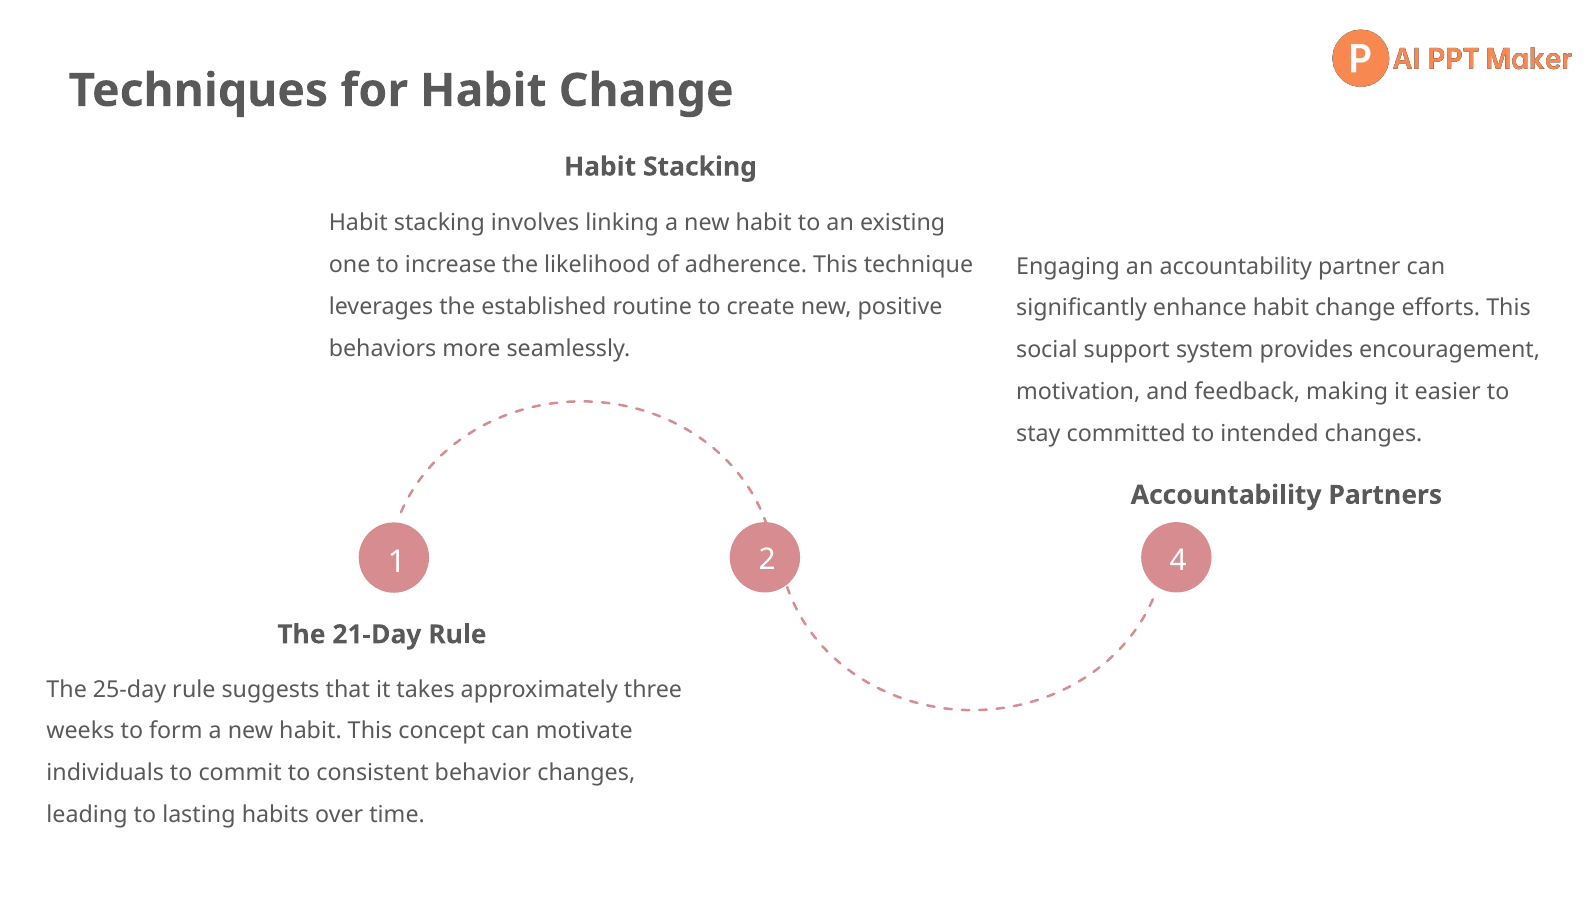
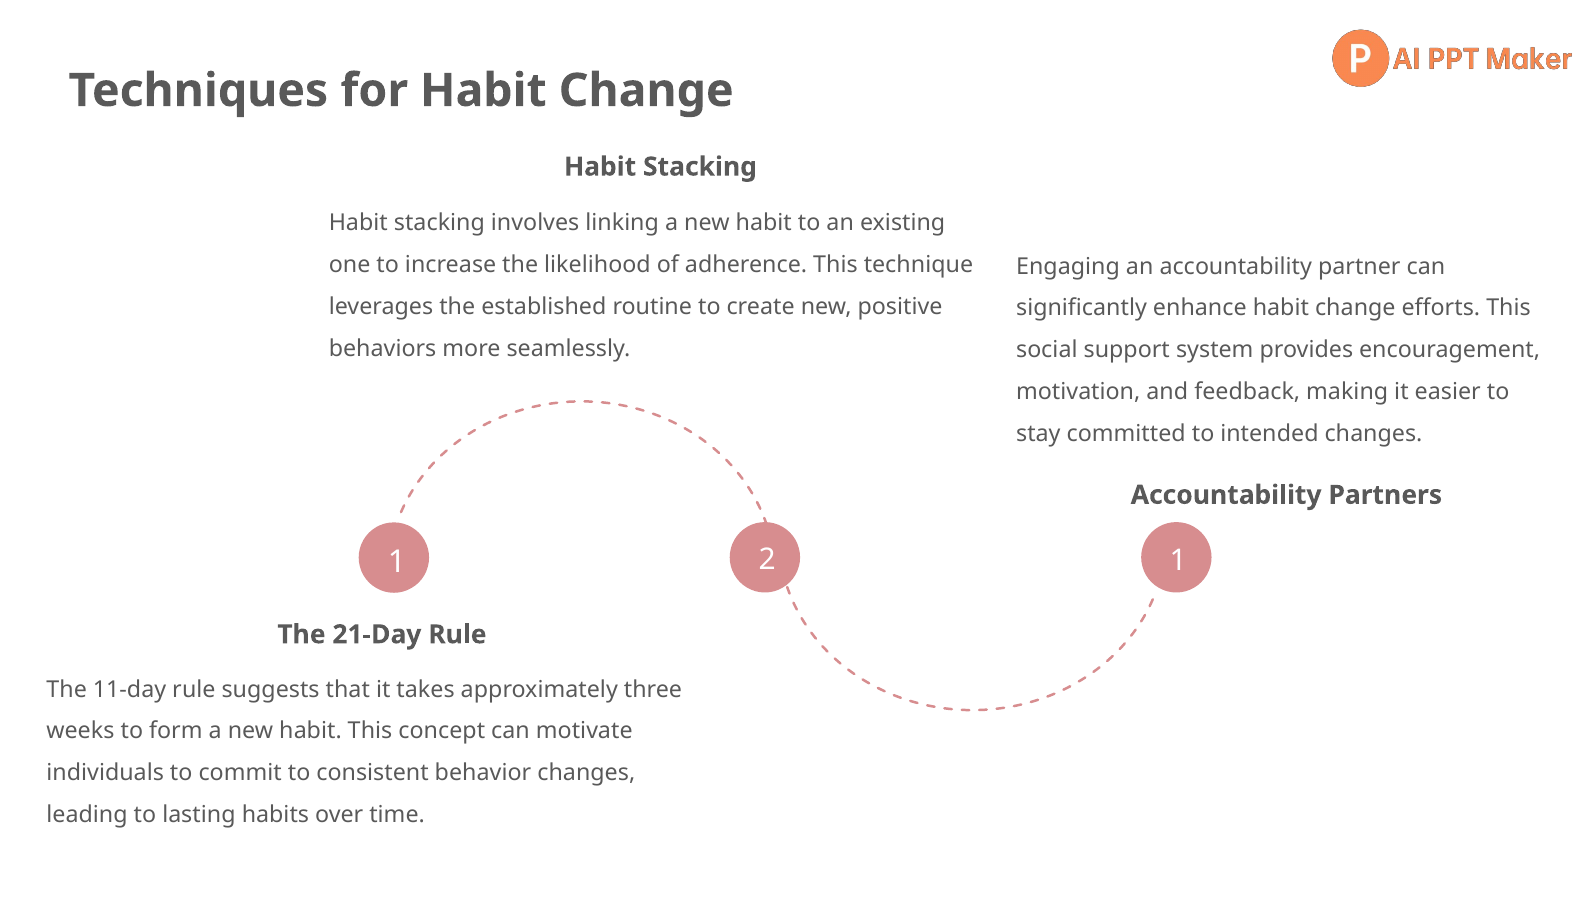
4: 4 -> 1 (1178, 560)
25-day: 25-day -> 11-day (130, 689)
